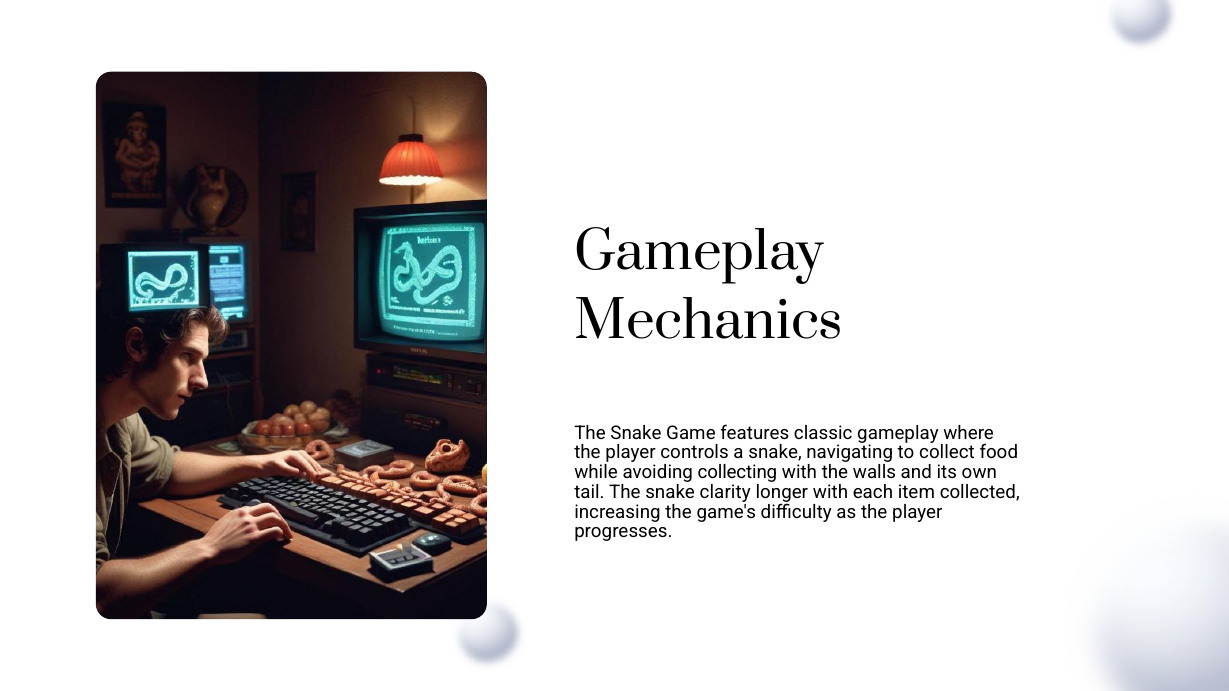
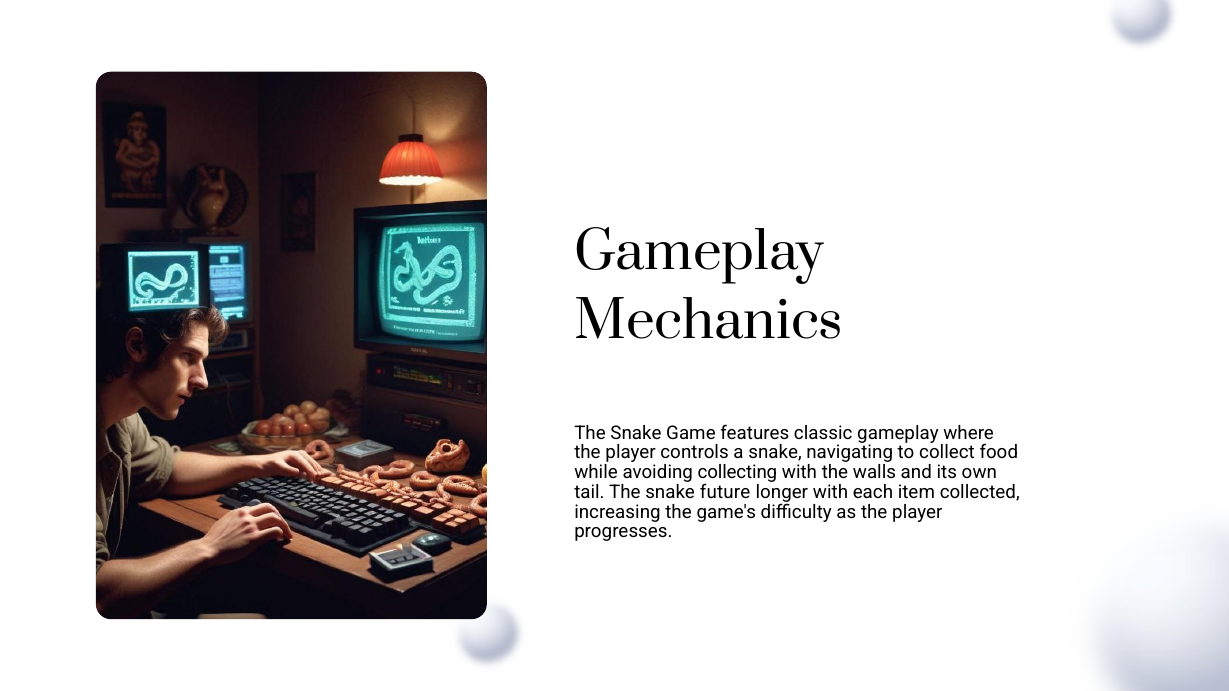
clarity: clarity -> future (725, 492)
